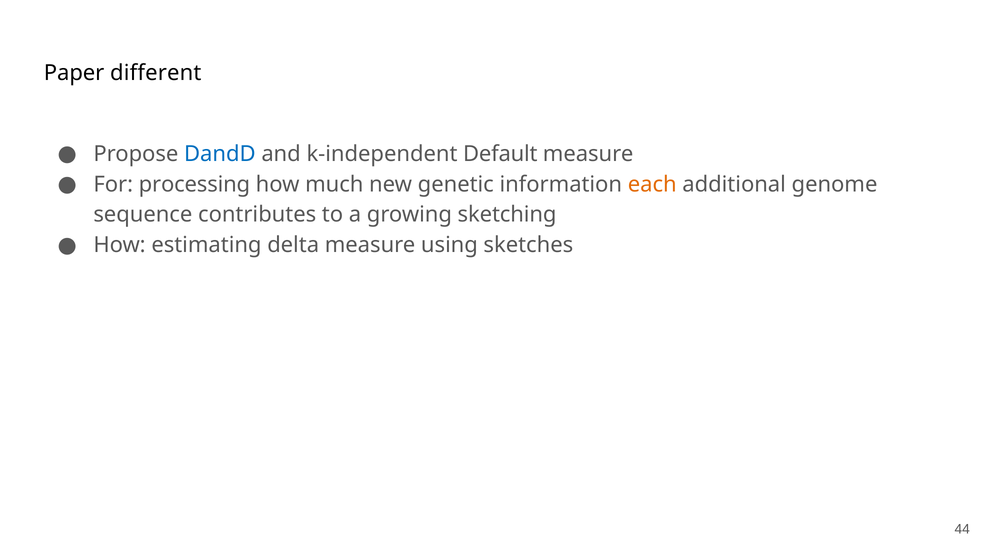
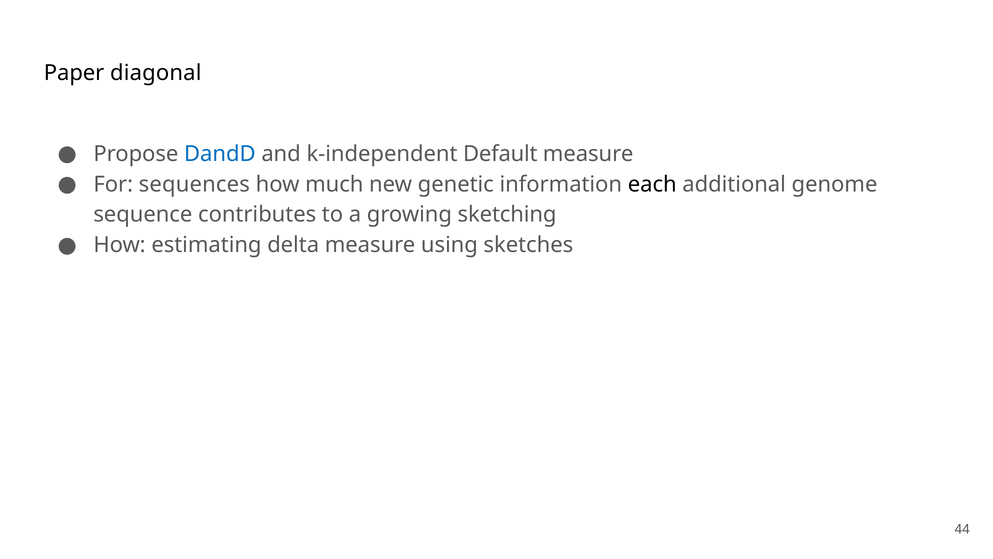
different: different -> diagonal (156, 73)
processing: processing -> sequences (194, 184)
each colour: orange -> black (652, 184)
